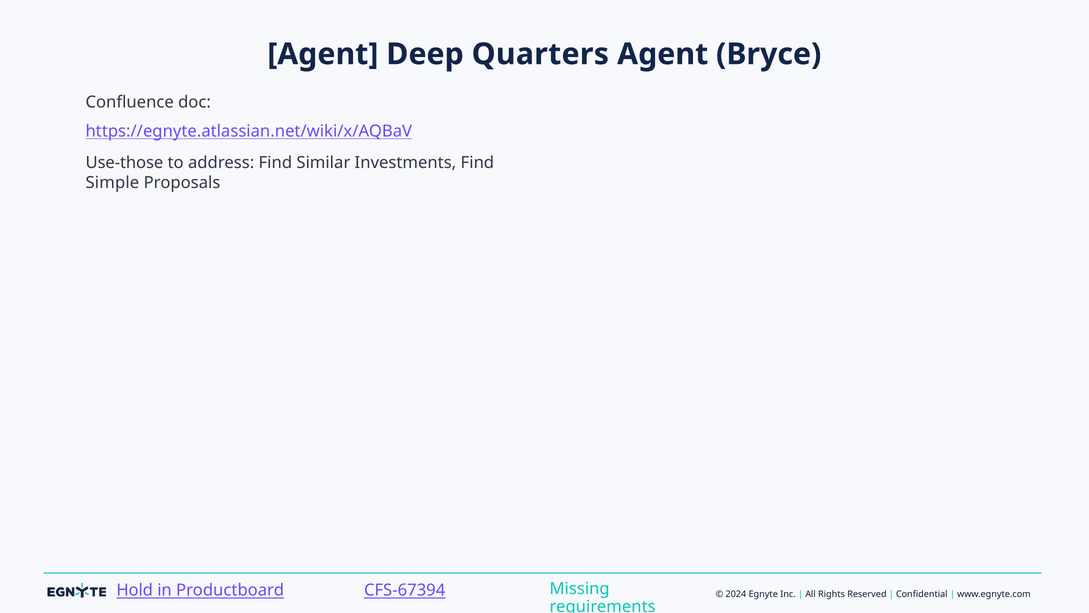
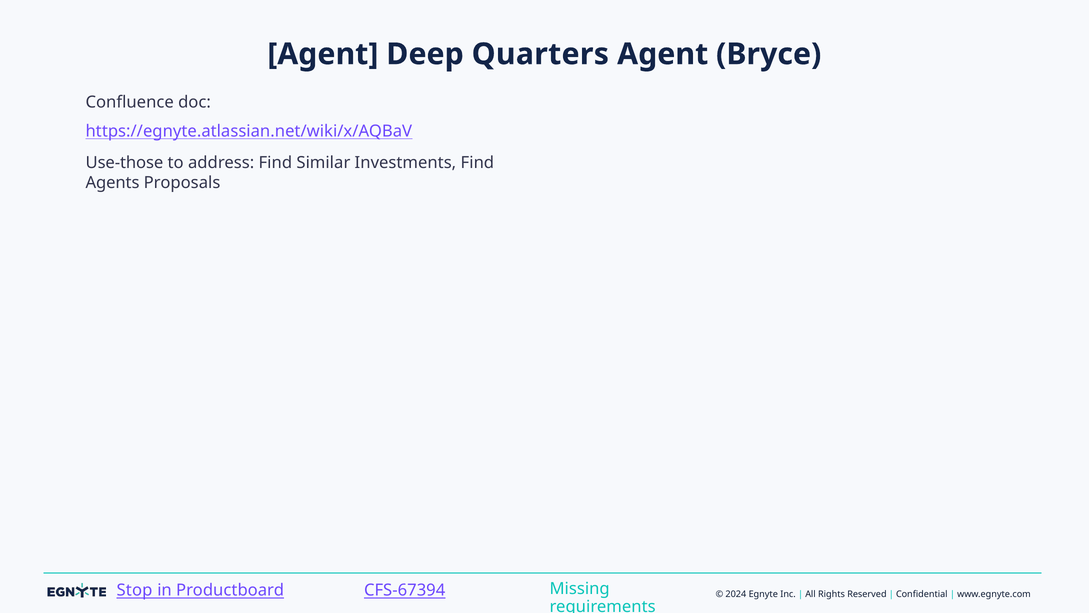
Simple: Simple -> Agents (113, 183)
Hold: Hold -> Stop (135, 590)
